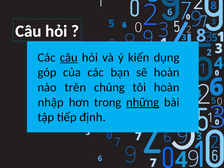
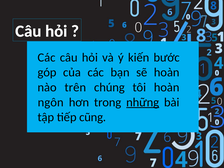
câu underline: present -> none (69, 57)
dụng: dụng -> bước (167, 57)
nhập: nhập -> ngôn (51, 102)
định: định -> cũng (93, 117)
